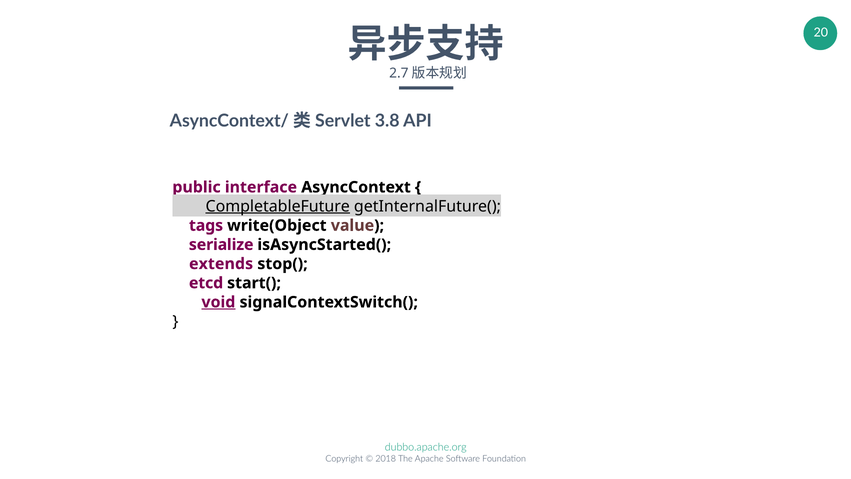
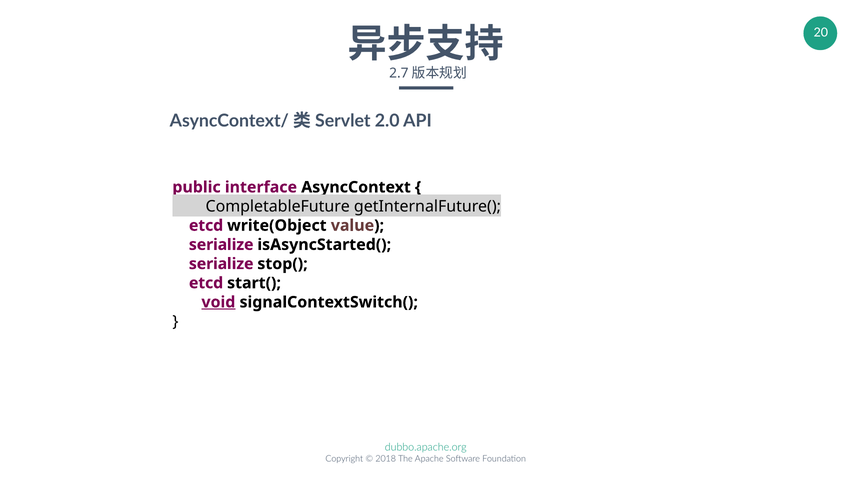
3.8: 3.8 -> 2.0 (387, 121)
CompletableFuture underline: present -> none (278, 206)
tags: tags -> etcd (206, 225)
extends: extends -> serialize (221, 264)
